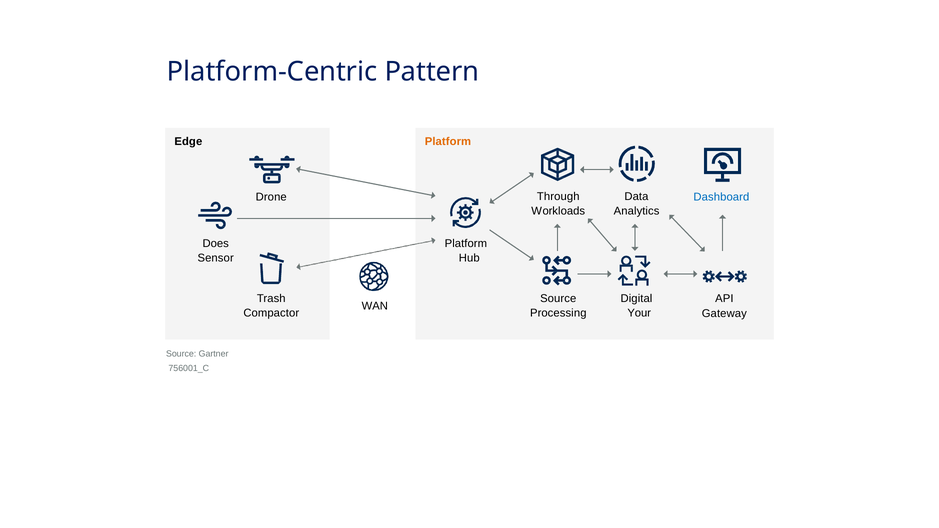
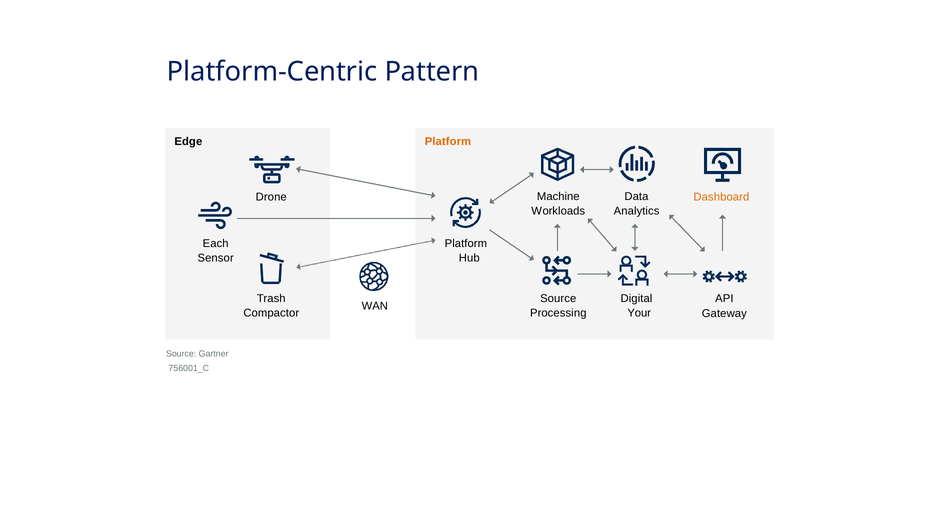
Through: Through -> Machine (558, 197)
Dashboard colour: blue -> orange (721, 197)
Does: Does -> Each (216, 243)
